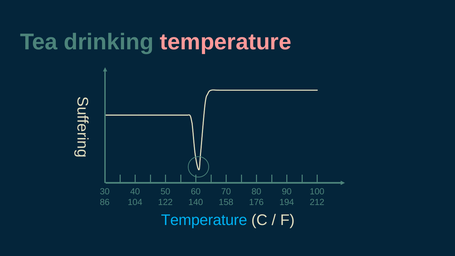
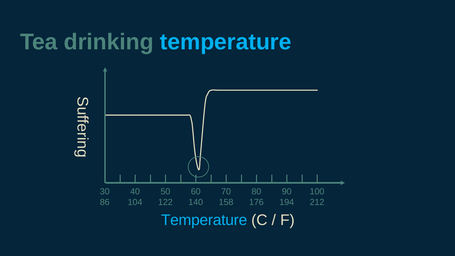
temperature colour: pink -> light blue (226, 42)
